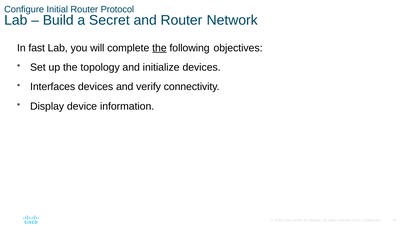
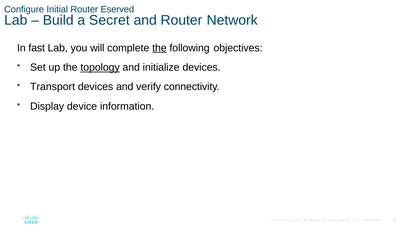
Protocol: Protocol -> Eserved (117, 9)
topology underline: none -> present (100, 67)
Interfaces: Interfaces -> Transport (53, 87)
